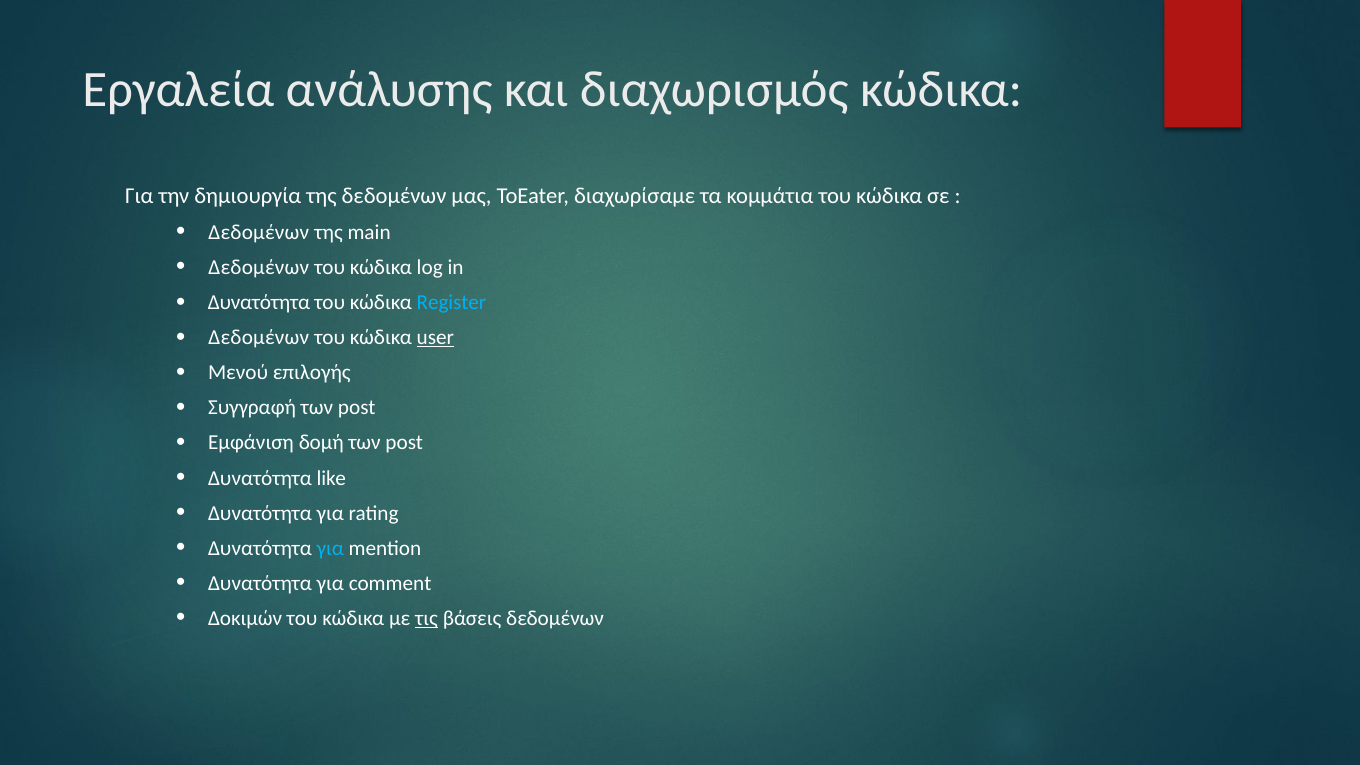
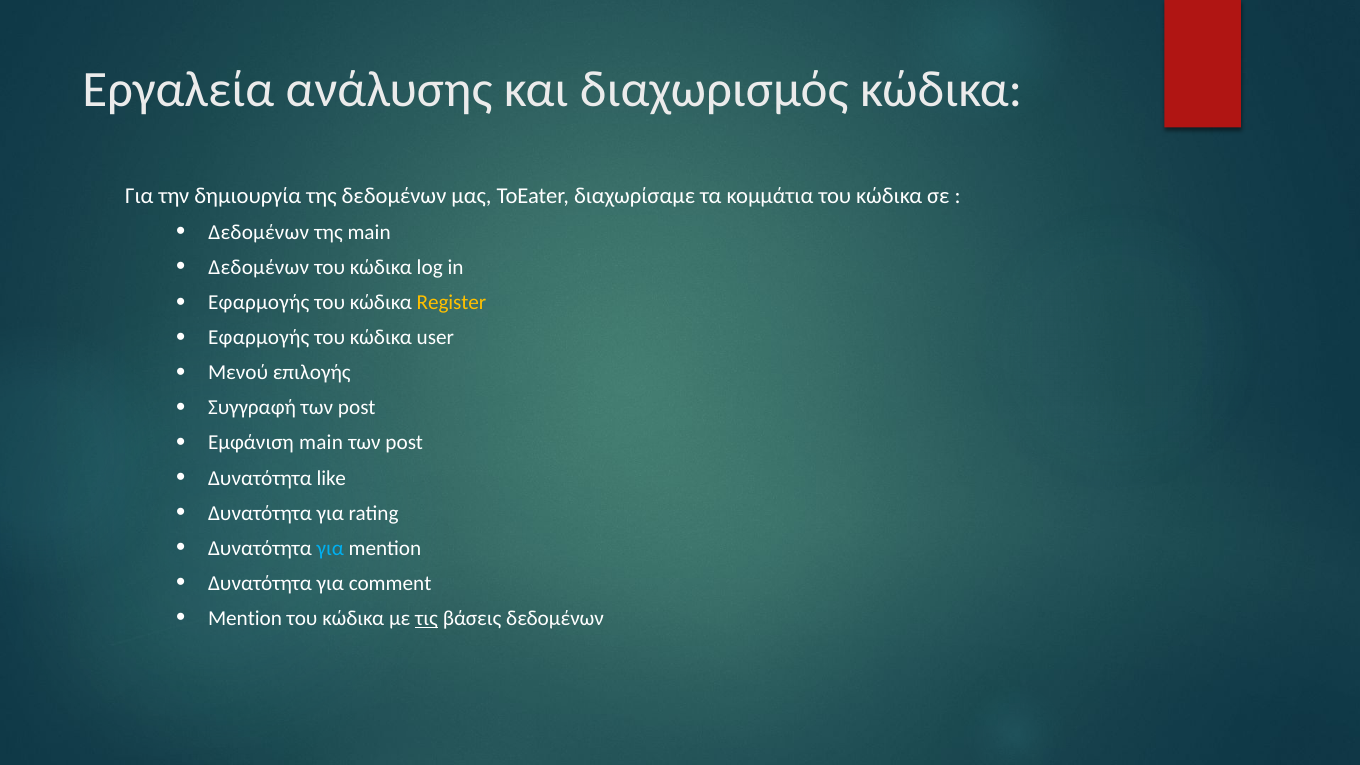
Δυνατότητα: Δυνατότητα -> Εφαρμογής (259, 303)
Register colour: light blue -> yellow (451, 303)
Δεδομένων: Δεδομένων -> Εφαρμογής (259, 338)
user underline: present -> none (435, 338)
Εμφάνιση δομή: δομή -> main (321, 443)
Δοκιμών: Δοκιμών -> Mention (245, 618)
